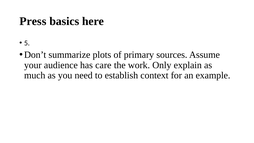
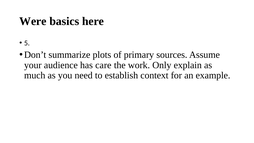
Press: Press -> Were (33, 21)
